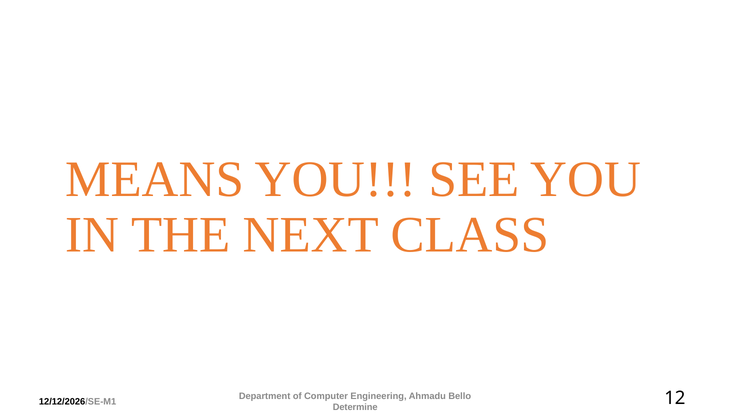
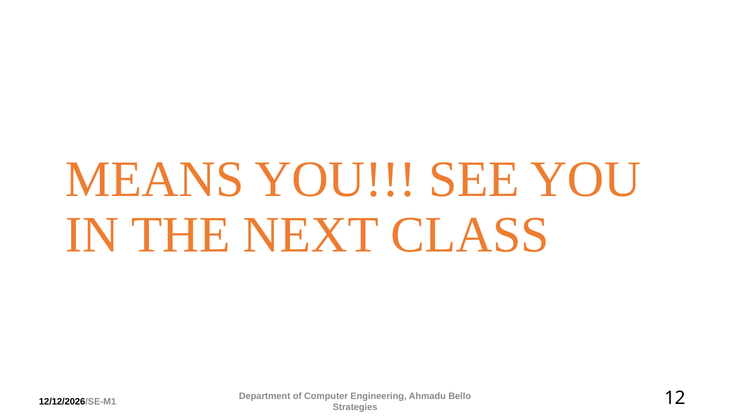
Determine: Determine -> Strategies (355, 407)
